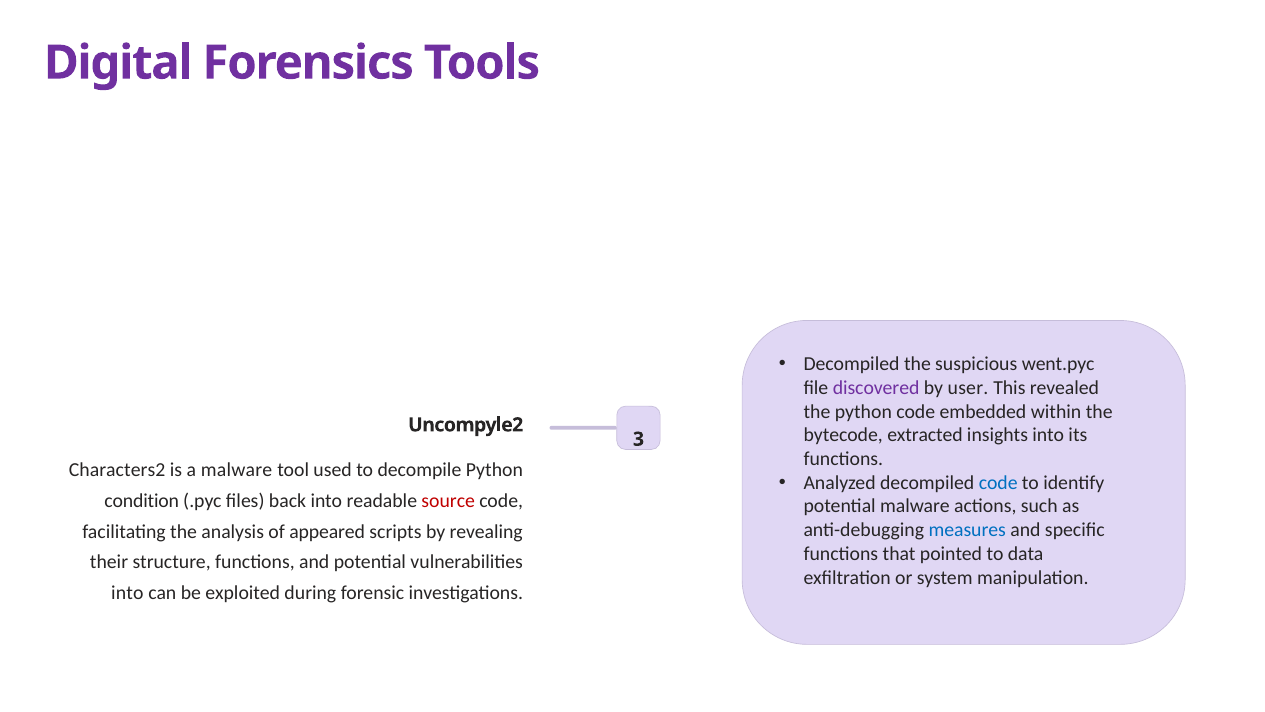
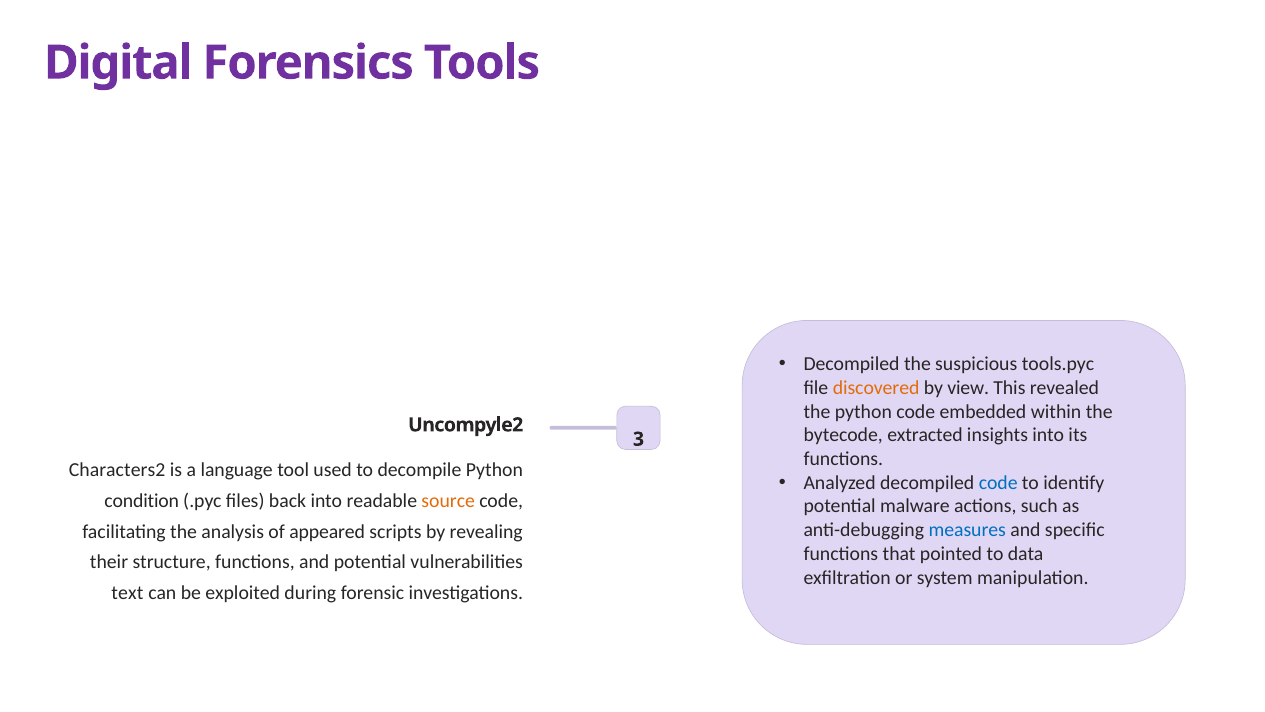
went.pyc: went.pyc -> tools.pyc (1058, 364)
discovered colour: purple -> orange (876, 388)
user: user -> view (968, 388)
a malware: malware -> language (237, 470)
source colour: red -> orange (448, 501)
into: into -> text (127, 593)
